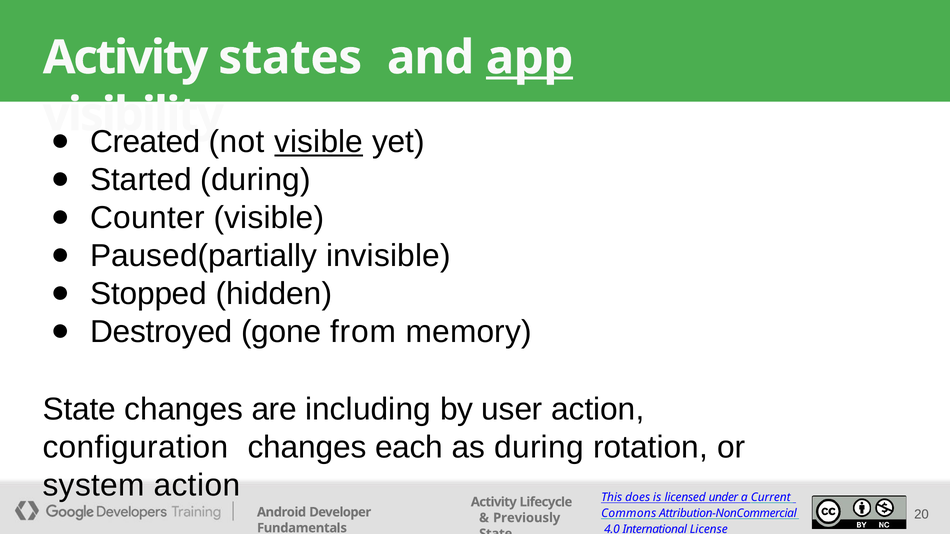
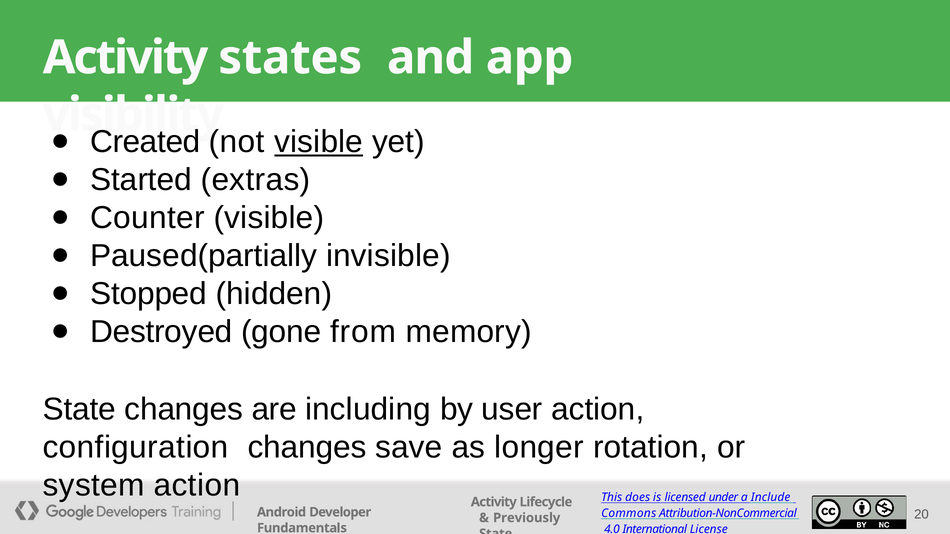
app underline: present -> none (530, 58)
Started during: during -> extras (255, 180)
each: each -> save (409, 448)
as during: during -> longer (539, 448)
Current: Current -> Include (771, 498)
